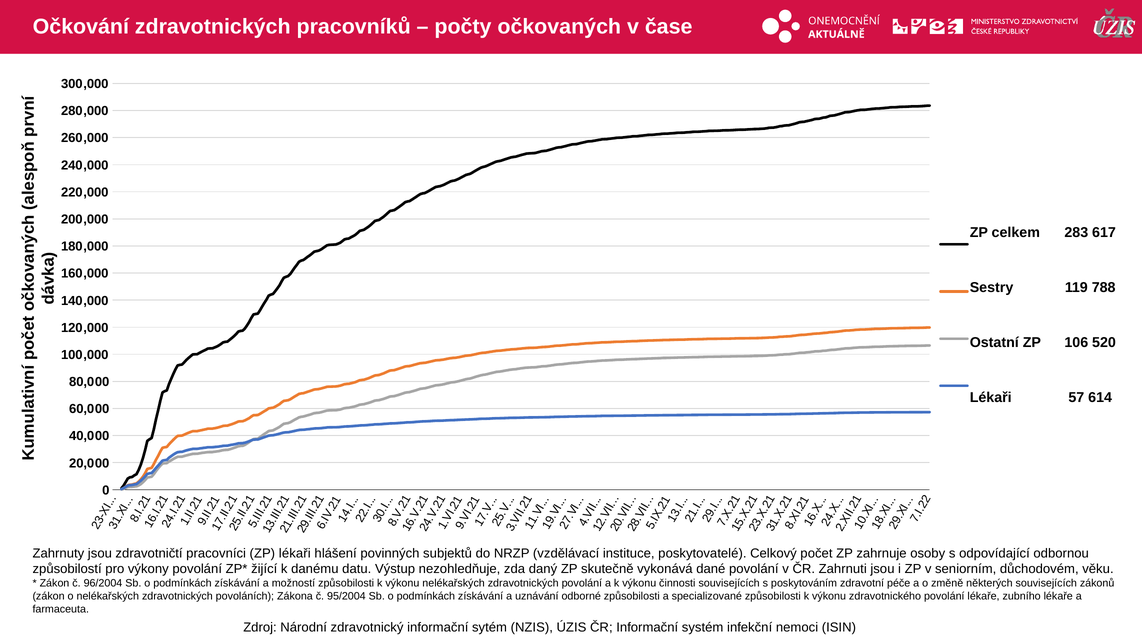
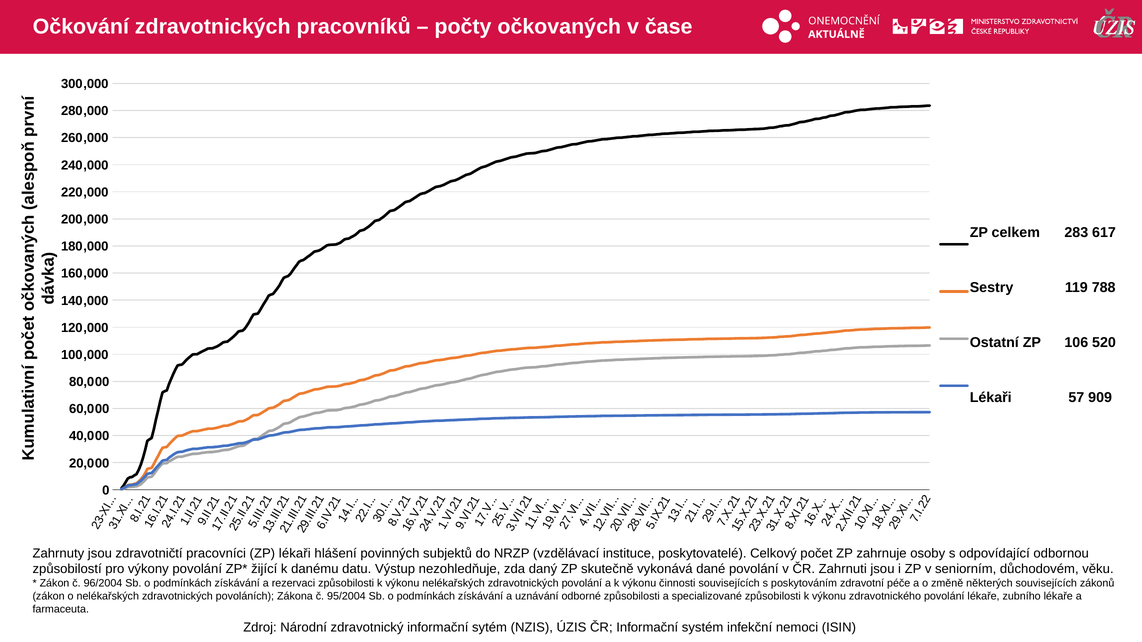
614: 614 -> 909 (1100, 398)
možností: možností -> rezervaci (294, 584)
